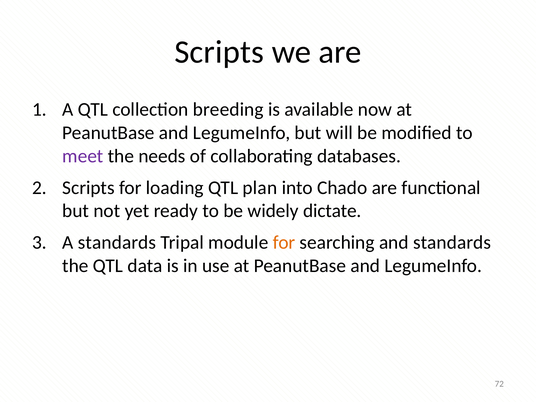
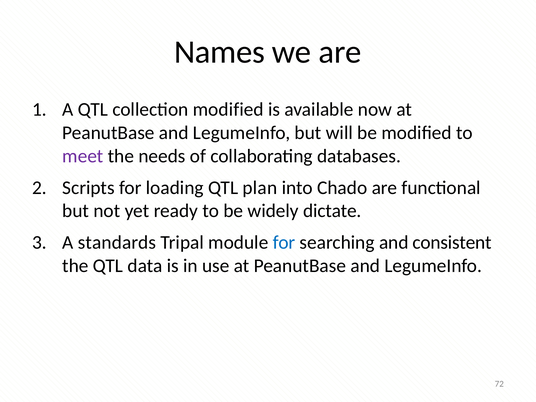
Scripts: Scripts -> Names (219, 52)
collection breeding: breeding -> modified (228, 109)
for colour: orange -> blue (284, 243)
and standards: standards -> consistent (452, 243)
